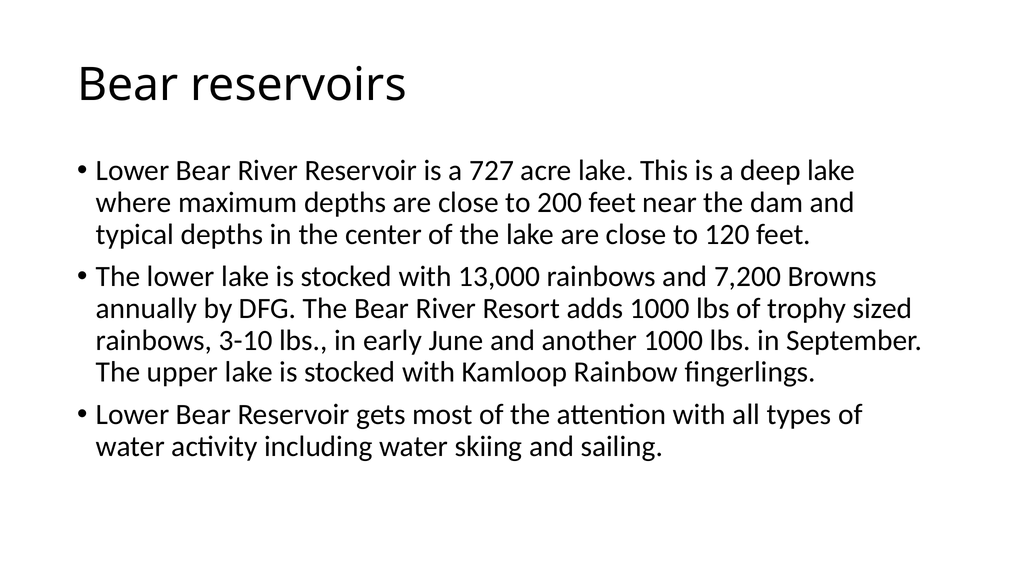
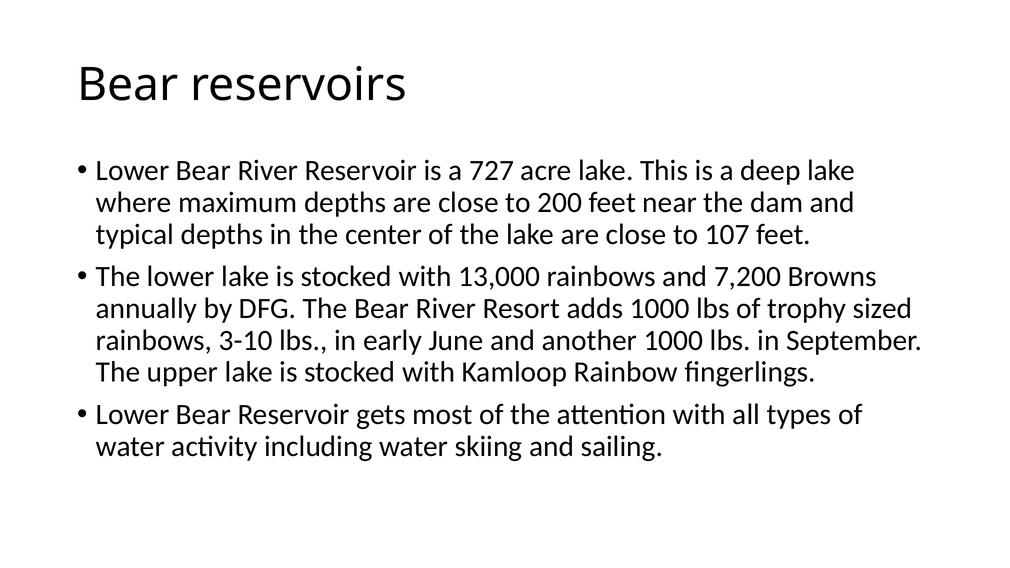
120: 120 -> 107 (727, 234)
